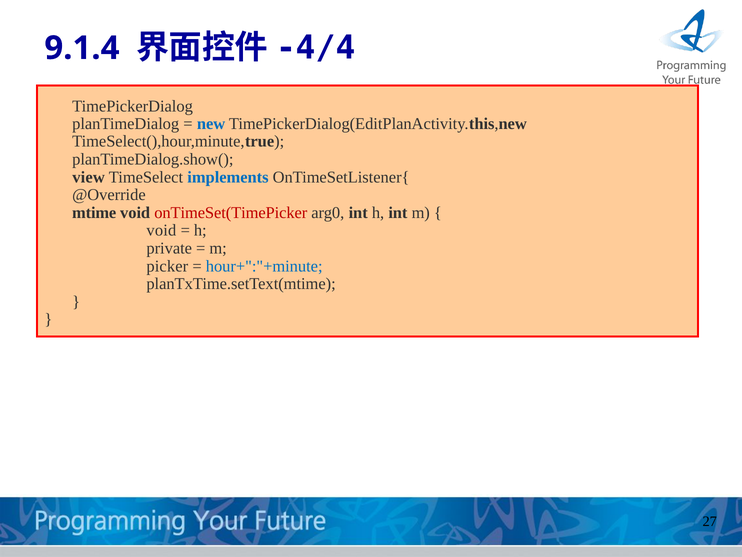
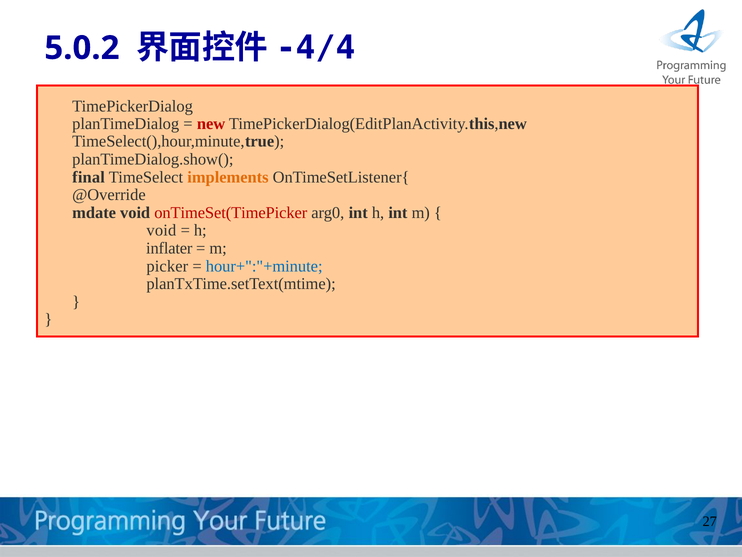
9.1.4: 9.1.4 -> 5.0.2 (82, 48)
new colour: blue -> red (211, 124)
view: view -> final (89, 177)
implements colour: blue -> orange (228, 177)
mtime: mtime -> mdate (94, 212)
private: private -> inflater (169, 248)
